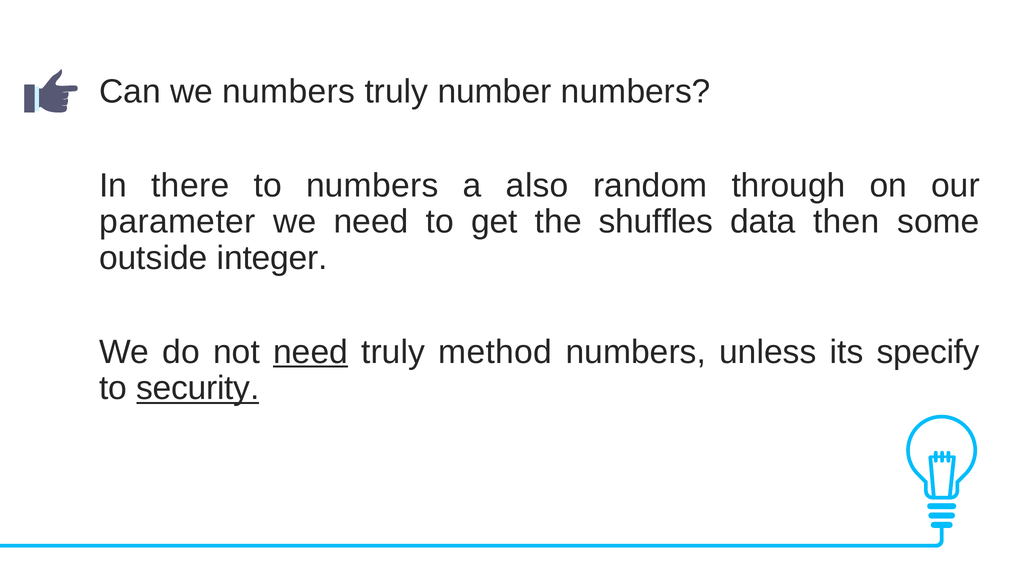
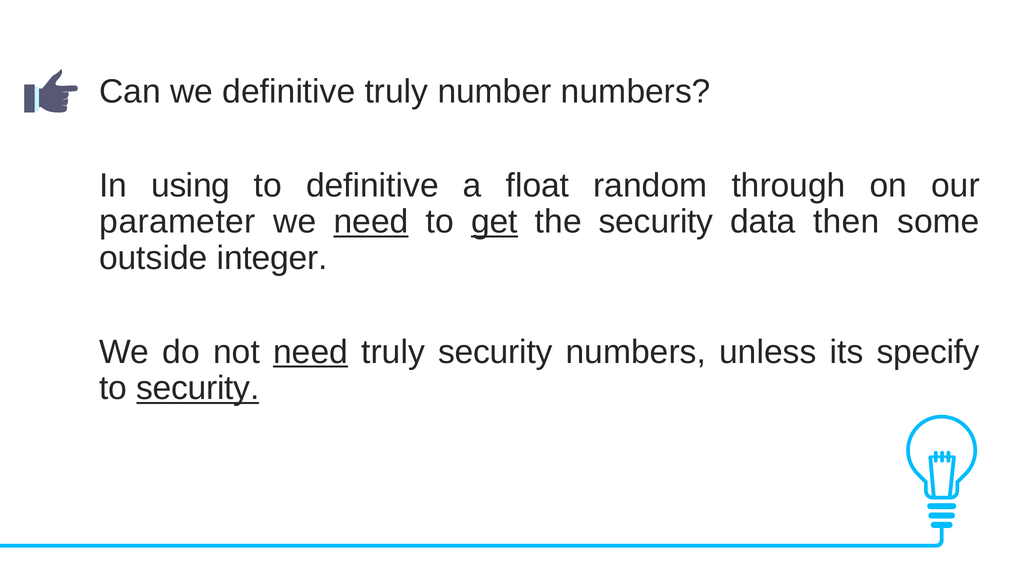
we numbers: numbers -> definitive (289, 92)
there: there -> using (191, 185)
to numbers: numbers -> definitive (372, 185)
also: also -> float (537, 185)
need underline: none -> present (371, 222)
get underline: none -> present (494, 222)
the shuffles: shuffles -> security (656, 222)
truly method: method -> security (495, 352)
